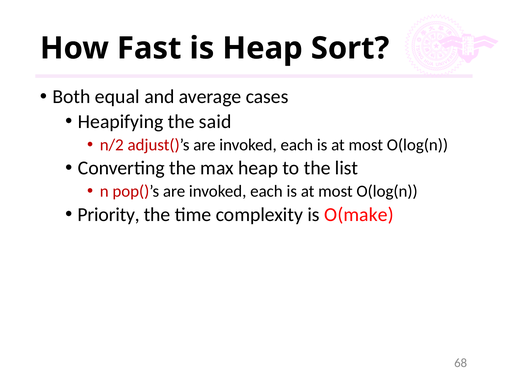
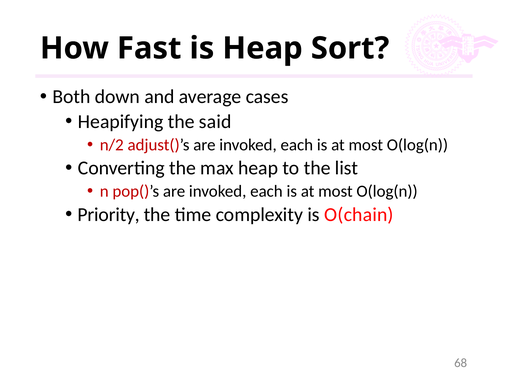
equal: equal -> down (117, 97)
O(make: O(make -> O(chain (359, 215)
